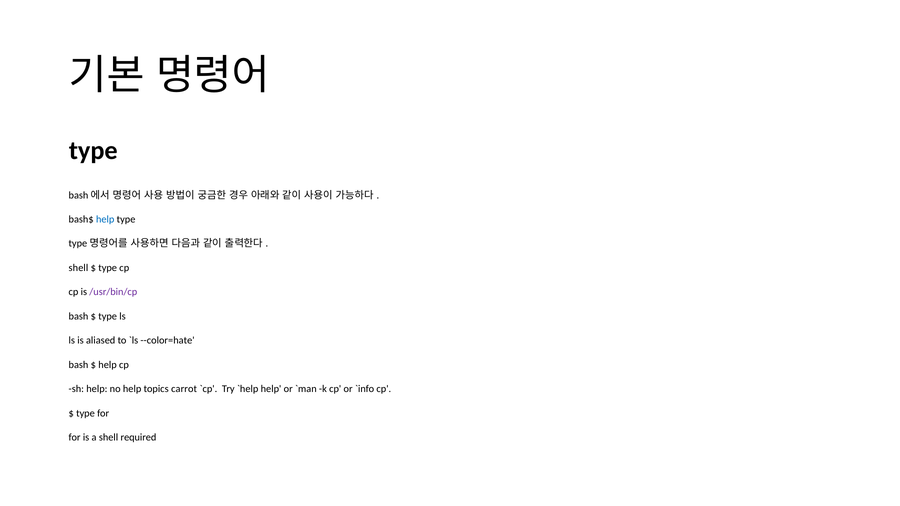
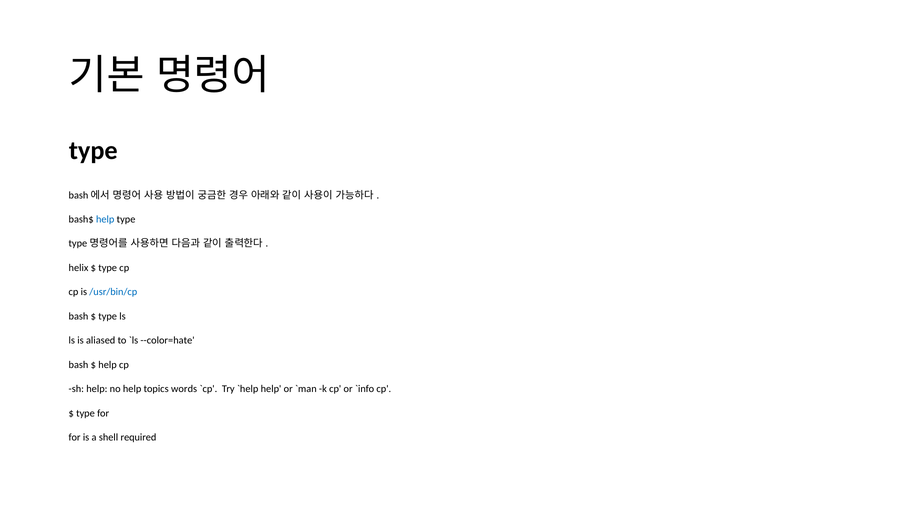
shell: shell -> helix (79, 268)
/usr/bin/cp colour: purple -> blue (113, 292)
carrot: carrot -> words (184, 389)
